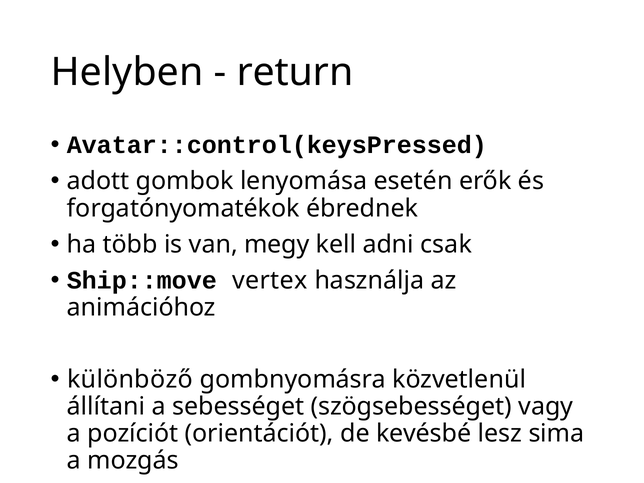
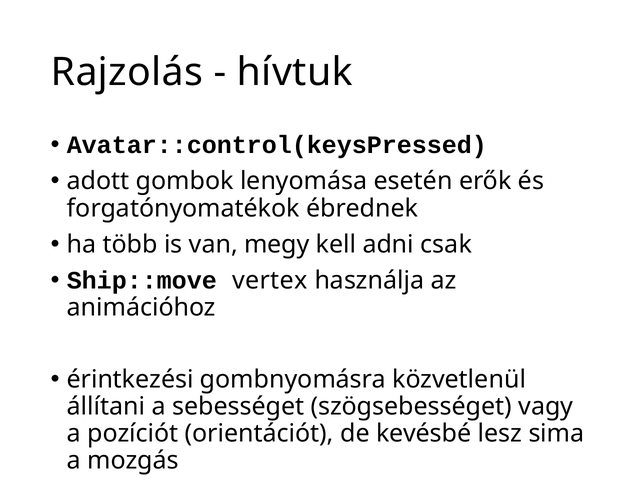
Helyben: Helyben -> Rajzolás (127, 72)
return: return -> hívtuk (295, 72)
különböző: különböző -> érintkezési (130, 379)
